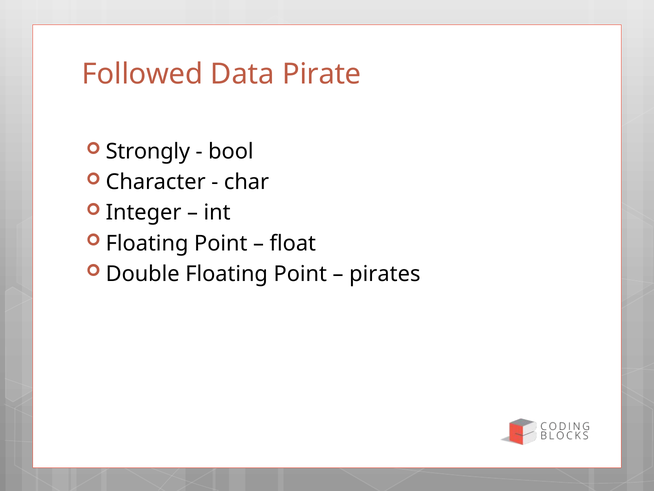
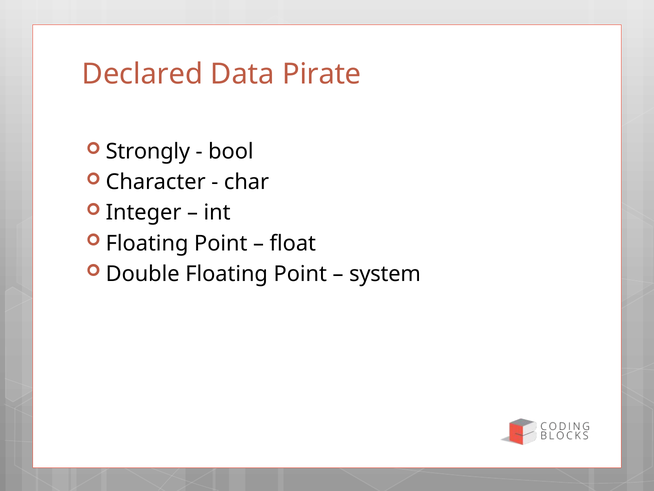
Followed: Followed -> Declared (142, 74)
pirates: pirates -> system (385, 274)
